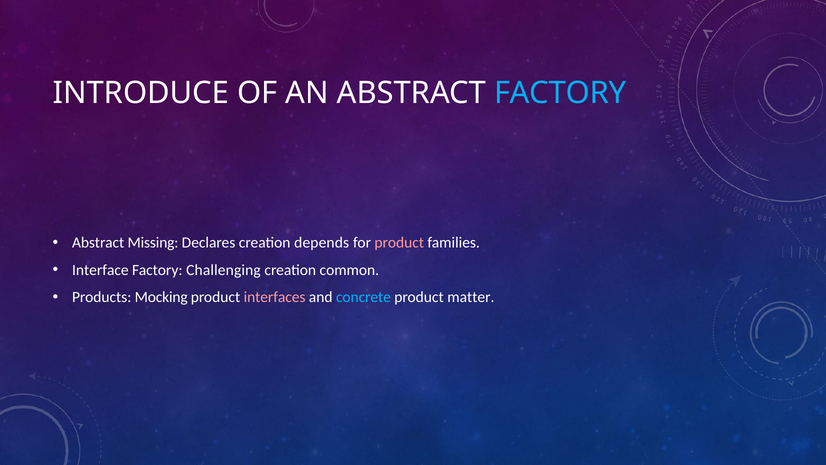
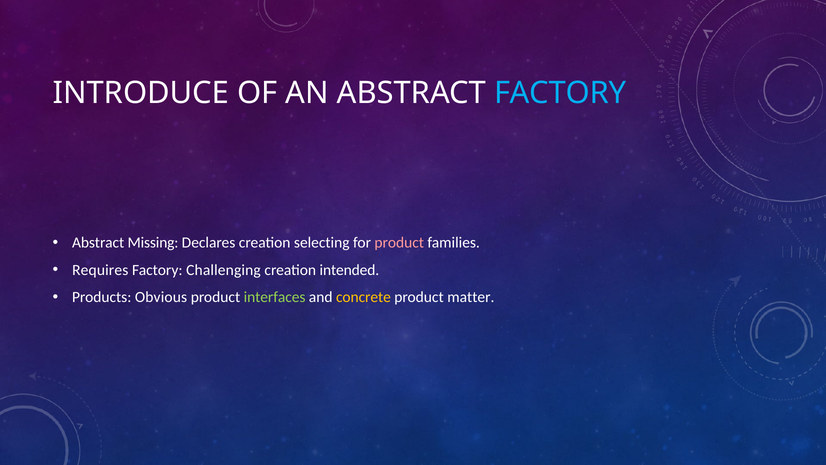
depends: depends -> selecting (322, 243)
Interface: Interface -> Requires (100, 270)
common: common -> intended (349, 270)
Mocking: Mocking -> Obvious (161, 297)
interfaces colour: pink -> light green (275, 297)
concrete colour: light blue -> yellow (363, 297)
